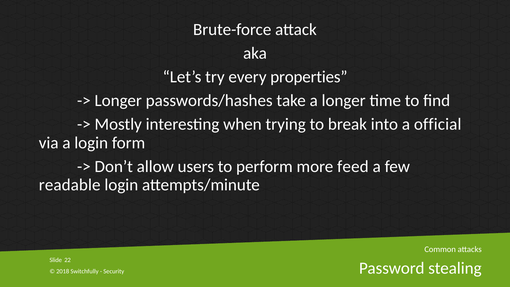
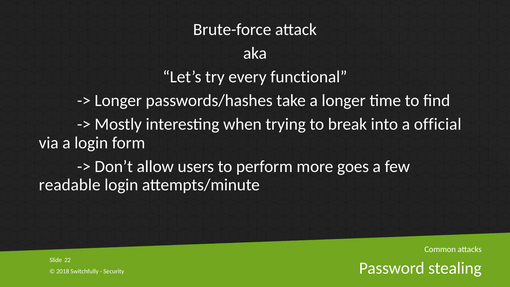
properties: properties -> functional (309, 77)
feed: feed -> goes (353, 166)
